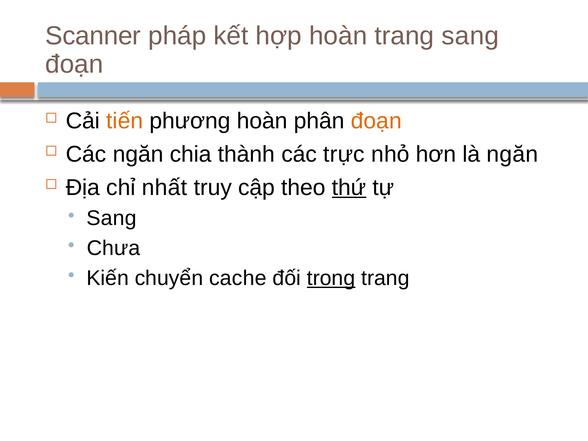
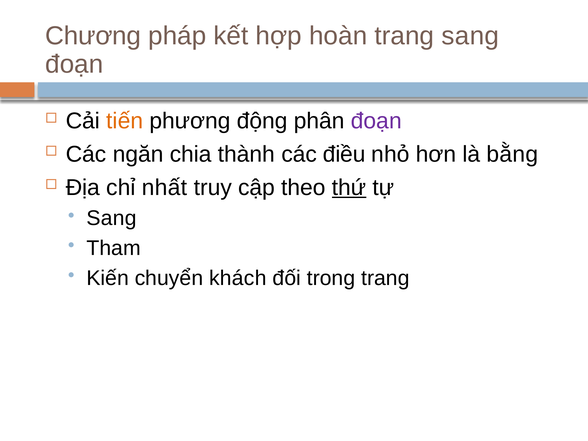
Scanner: Scanner -> Chương (93, 36)
phương hoàn: hoàn -> động (262, 121)
đoạn colour: orange -> purple (376, 121)
trực: trực -> điều (344, 154)
là ngăn: ngăn -> bằng (512, 154)
Chưa: Chưa -> Tham (114, 248)
cache: cache -> khách (238, 278)
trong underline: present -> none (331, 278)
